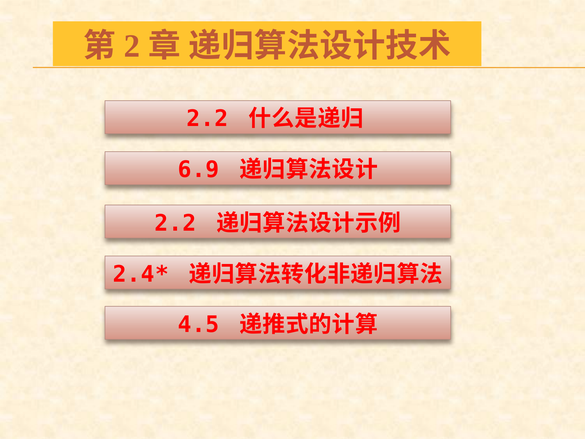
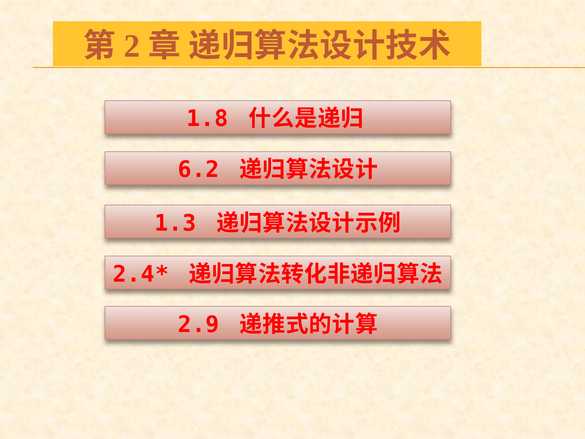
2.2: 2.2 -> 1.8 (207, 119)
6.9: 6.9 -> 6.2 (199, 170)
2.2: 2.2 -> 1.3 (175, 223)
4.5: 4.5 -> 2.9 (199, 324)
